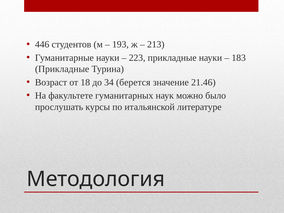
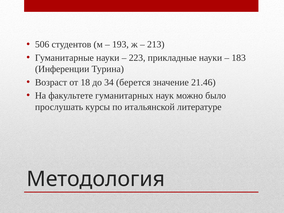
446: 446 -> 506 (42, 44)
Прикладные: Прикладные -> Инференции (62, 69)
